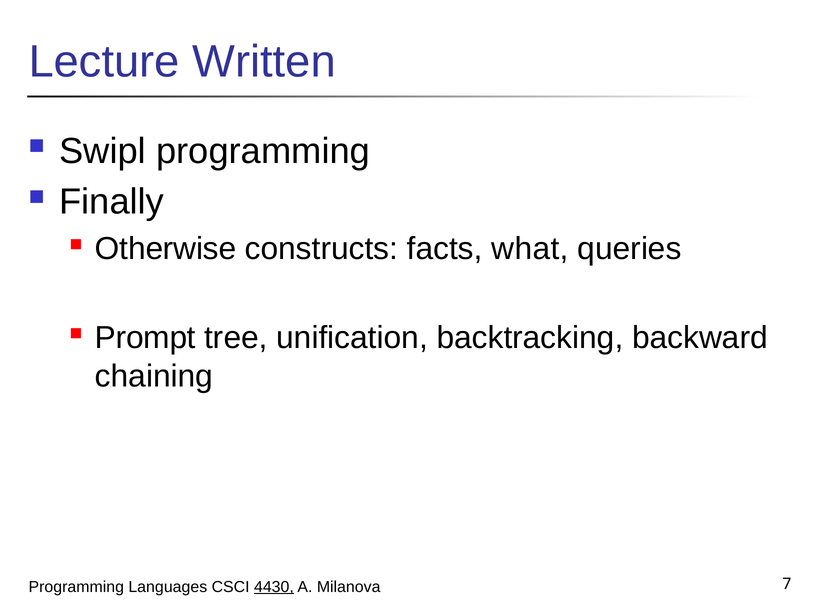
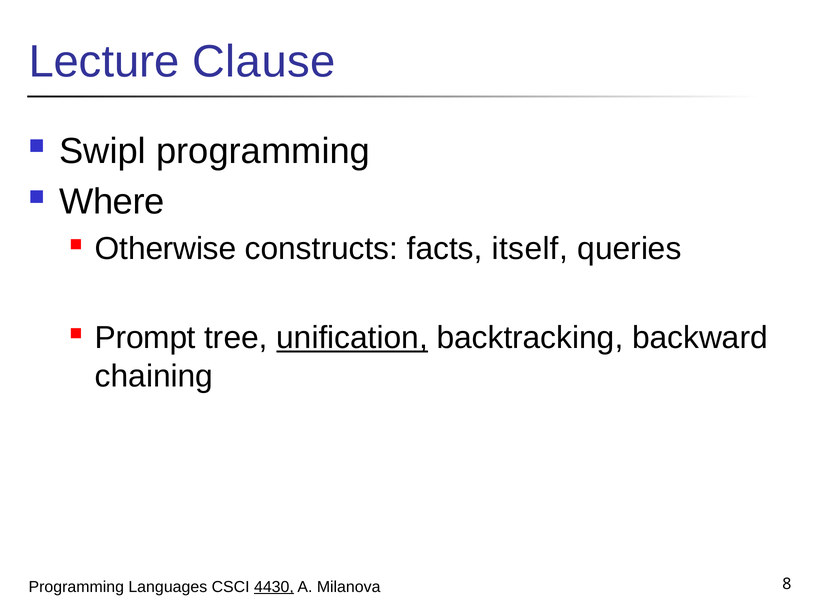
Written: Written -> Clause (264, 62)
Finally: Finally -> Where (112, 202)
what: what -> itself (530, 249)
unification underline: none -> present (352, 338)
7: 7 -> 8 (787, 584)
